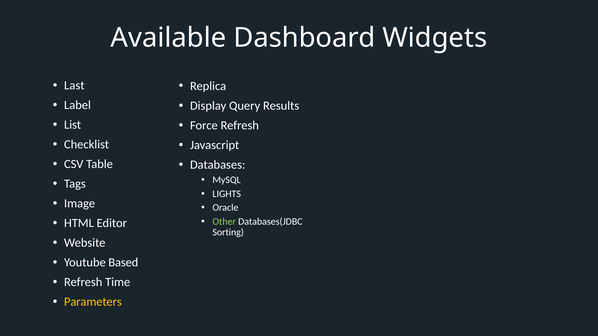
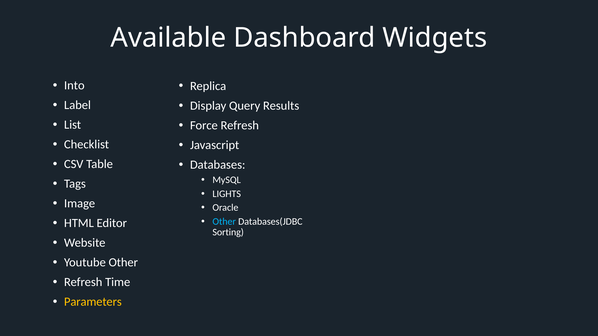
Last: Last -> Into (74, 86)
Other colour: light green -> light blue (224, 222)
Youtube Based: Based -> Other (123, 263)
